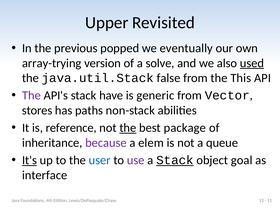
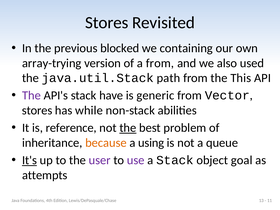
Upper: Upper -> Stores (107, 23)
popped: popped -> blocked (120, 48)
eventually: eventually -> containing (186, 48)
a solve: solve -> from (160, 63)
used underline: present -> none (252, 63)
false: false -> path (168, 78)
paths: paths -> while (89, 110)
package: package -> problem (185, 128)
because colour: purple -> orange (106, 143)
elem: elem -> using (151, 143)
user colour: blue -> purple (100, 160)
Stack underline: present -> none (175, 160)
interface: interface -> attempts (45, 175)
